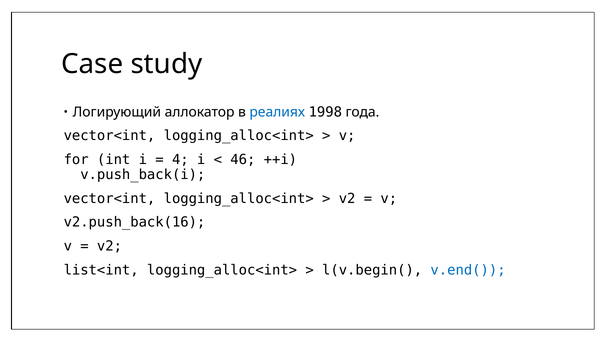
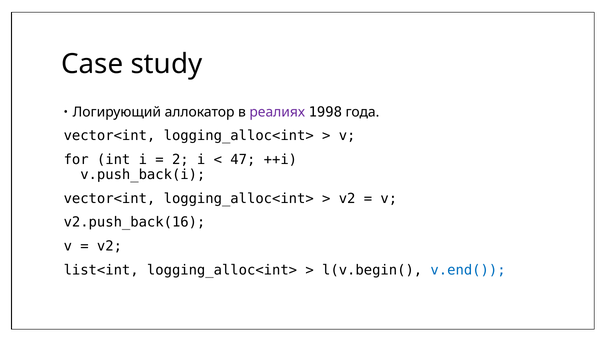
реалиях colour: blue -> purple (277, 112)
4: 4 -> 2 (180, 160)
46: 46 -> 47 (243, 160)
